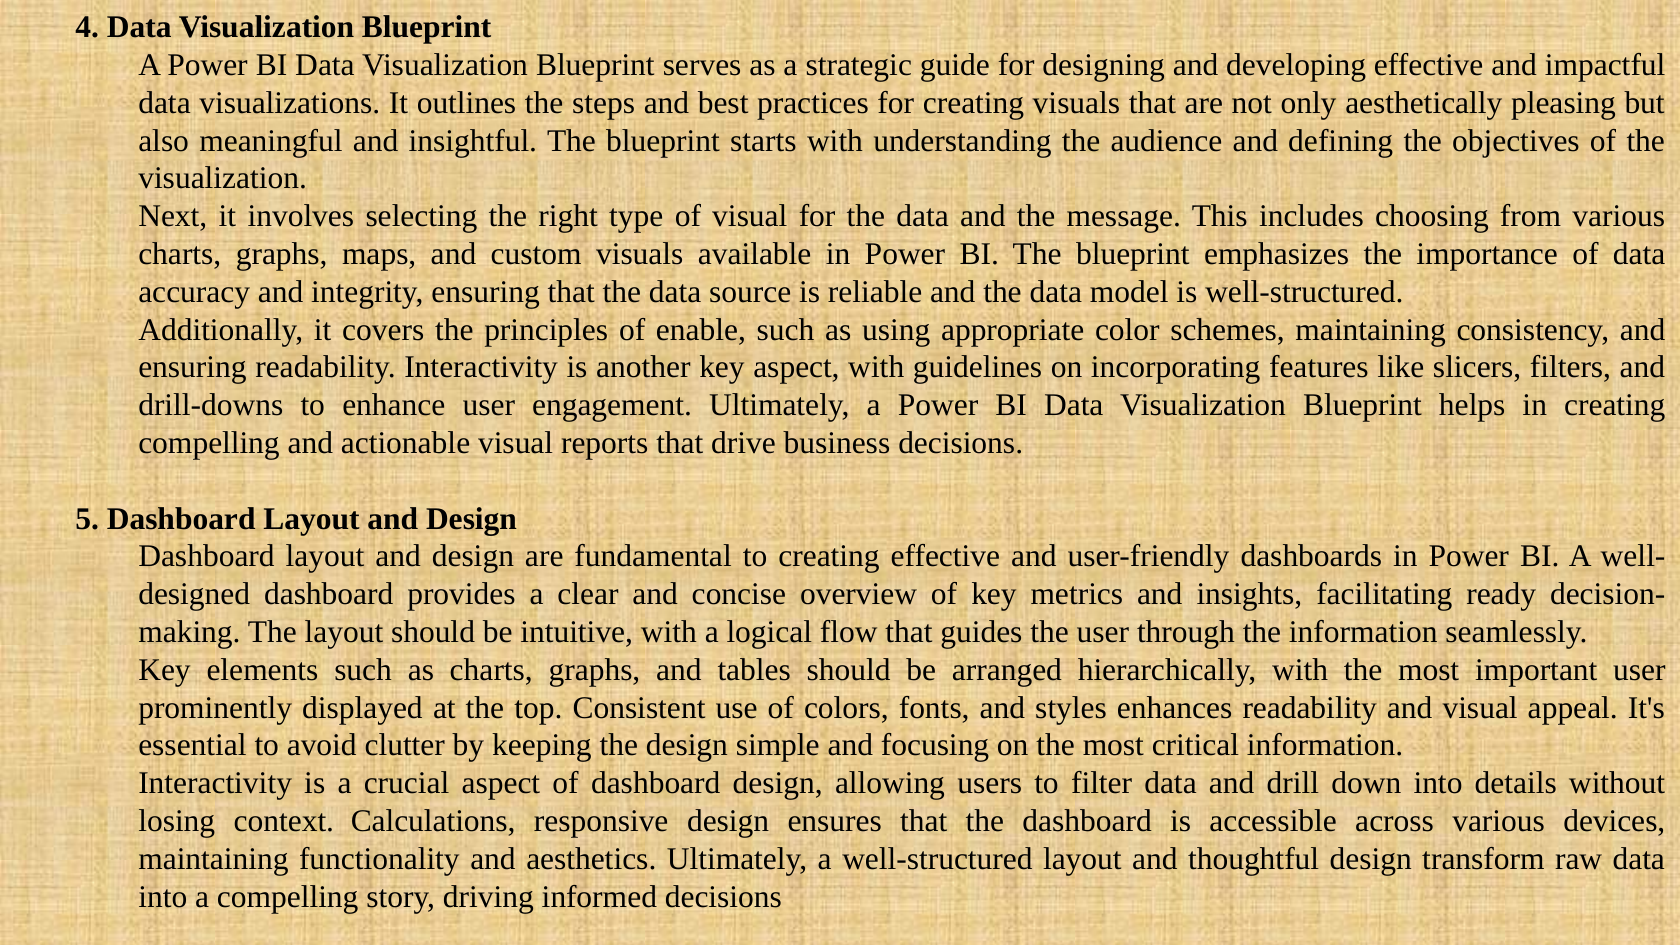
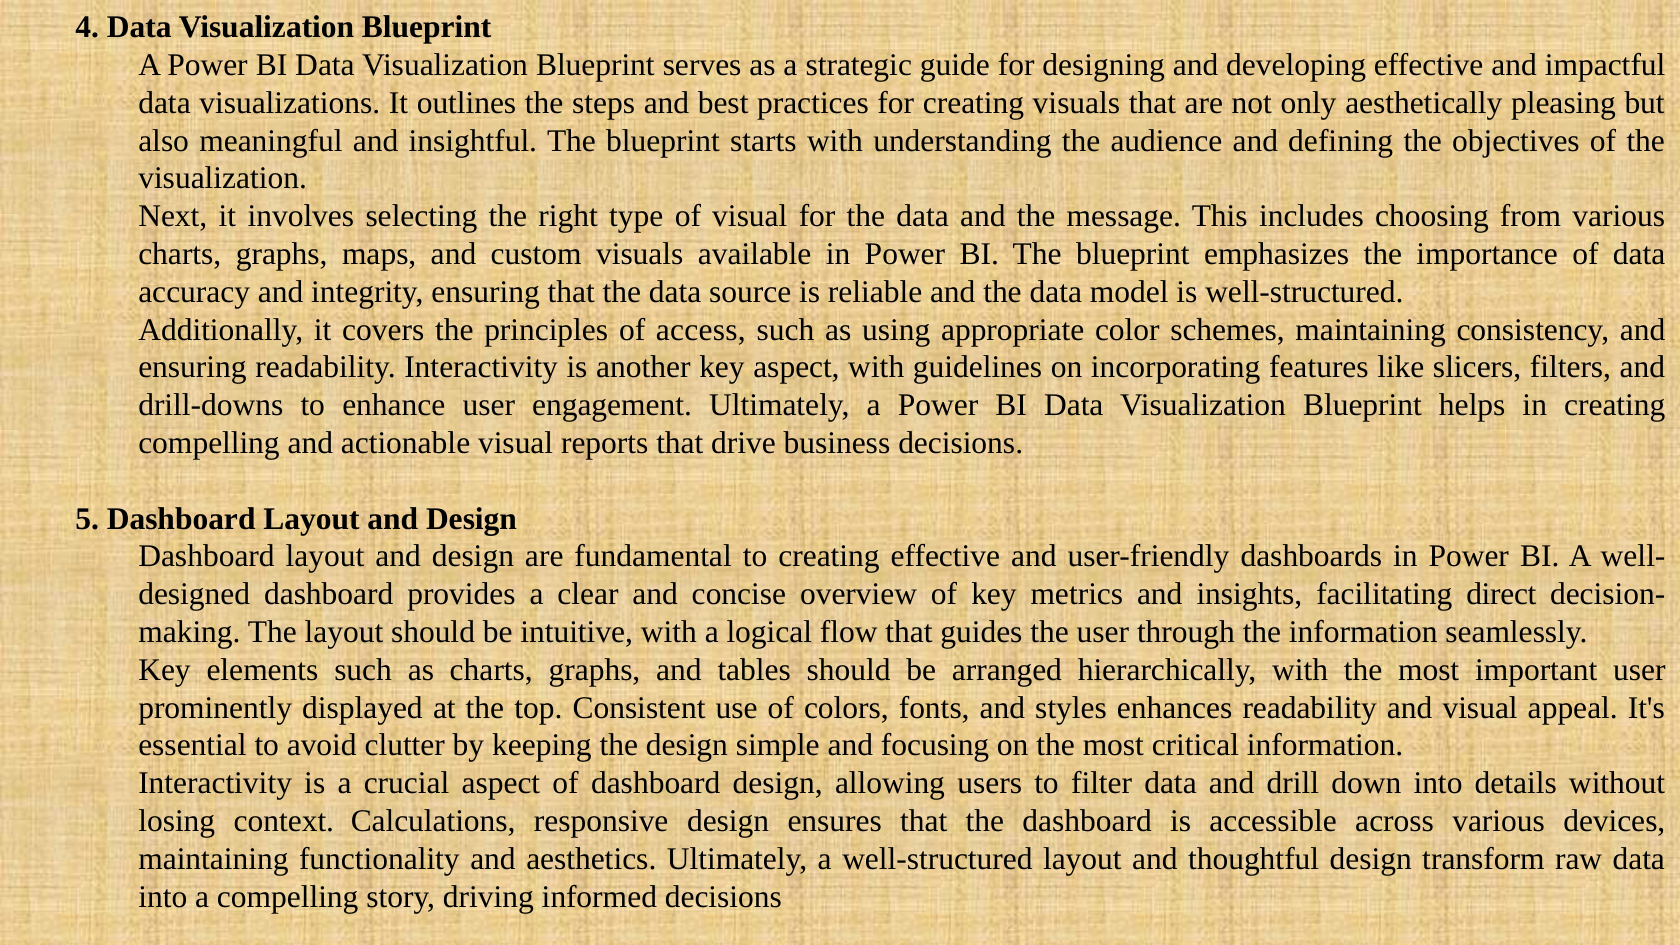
enable: enable -> access (701, 330)
ready: ready -> direct (1501, 594)
